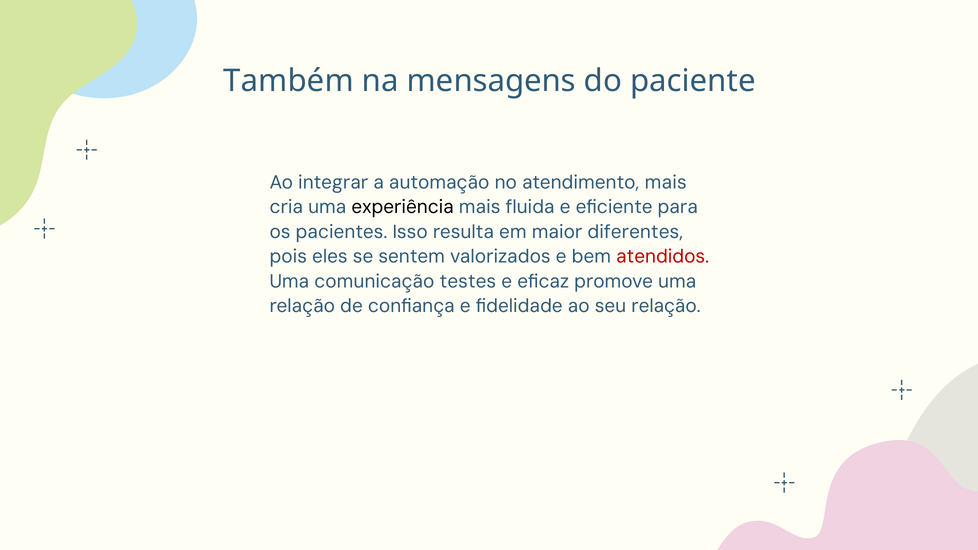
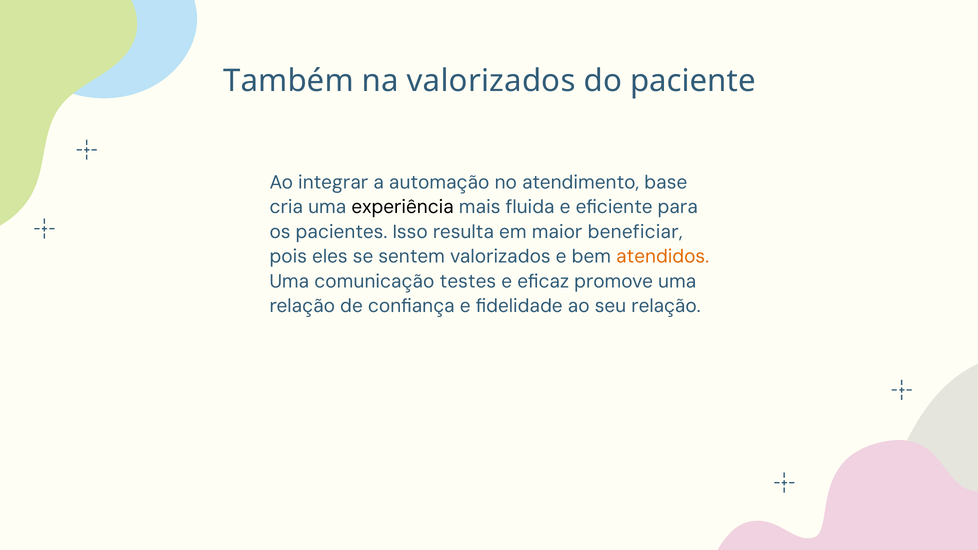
na mensagens: mensagens -> valorizados (491, 81)
atendimento mais: mais -> base (666, 182)
diferentes: diferentes -> beneficiar (635, 232)
atendidos colour: red -> orange (663, 257)
